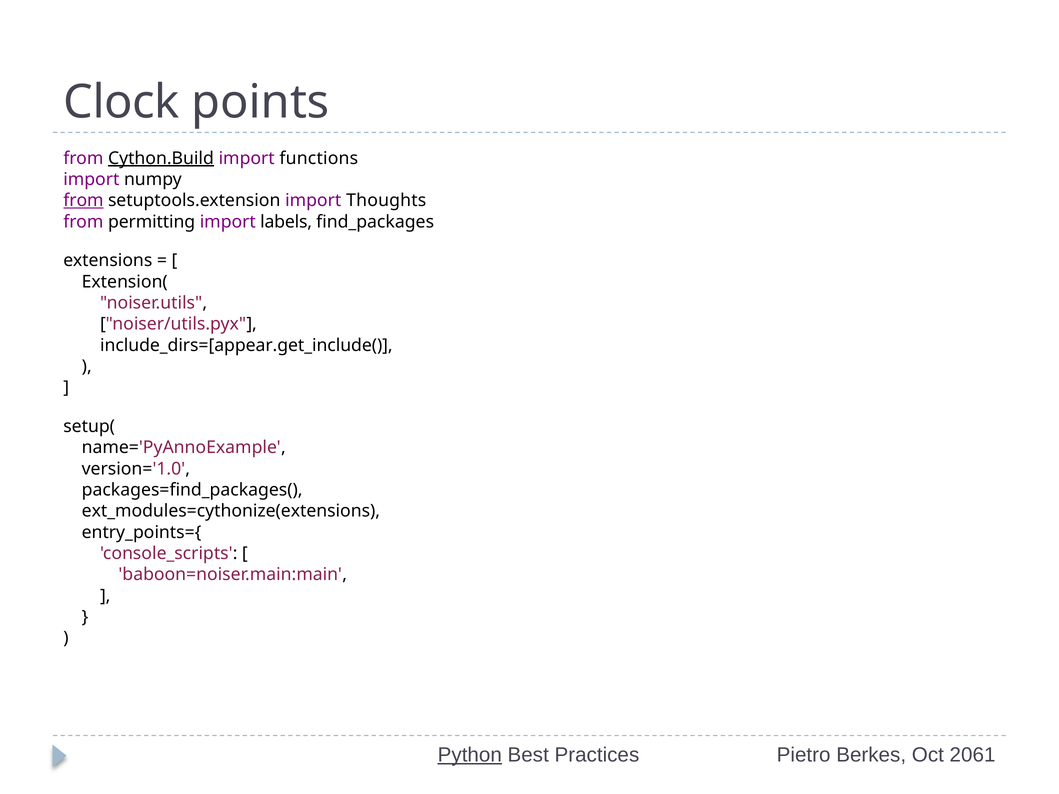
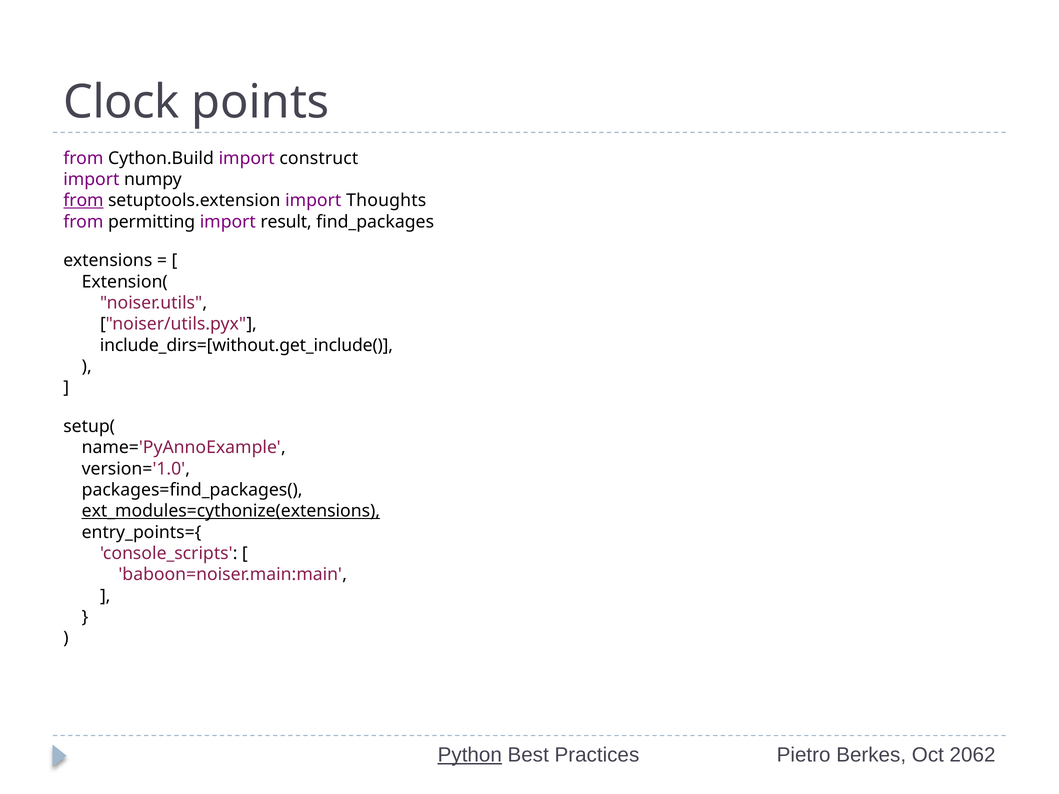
Cython.Build underline: present -> none (161, 158)
functions: functions -> construct (319, 158)
labels: labels -> result (286, 222)
include_dirs=[appear.get_include(: include_dirs=[appear.get_include( -> include_dirs=[without.get_include( (246, 345)
ext_modules=cythonize(extensions underline: none -> present (231, 511)
2061: 2061 -> 2062 (973, 755)
